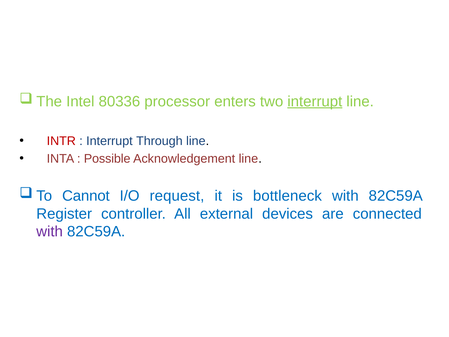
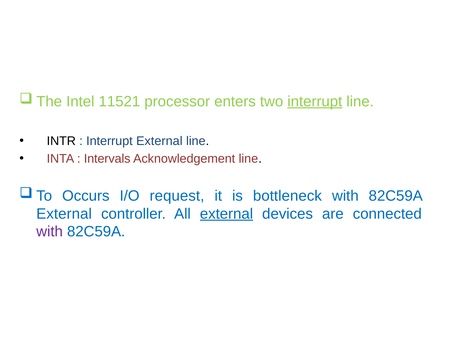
80336: 80336 -> 11521 (119, 101)
INTR colour: red -> black (61, 141)
Interrupt Through: Through -> External (159, 141)
Possible: Possible -> Intervals (107, 159)
Cannot: Cannot -> Occurs (86, 196)
Register: Register -> External (64, 214)
external underline: none -> present (226, 214)
